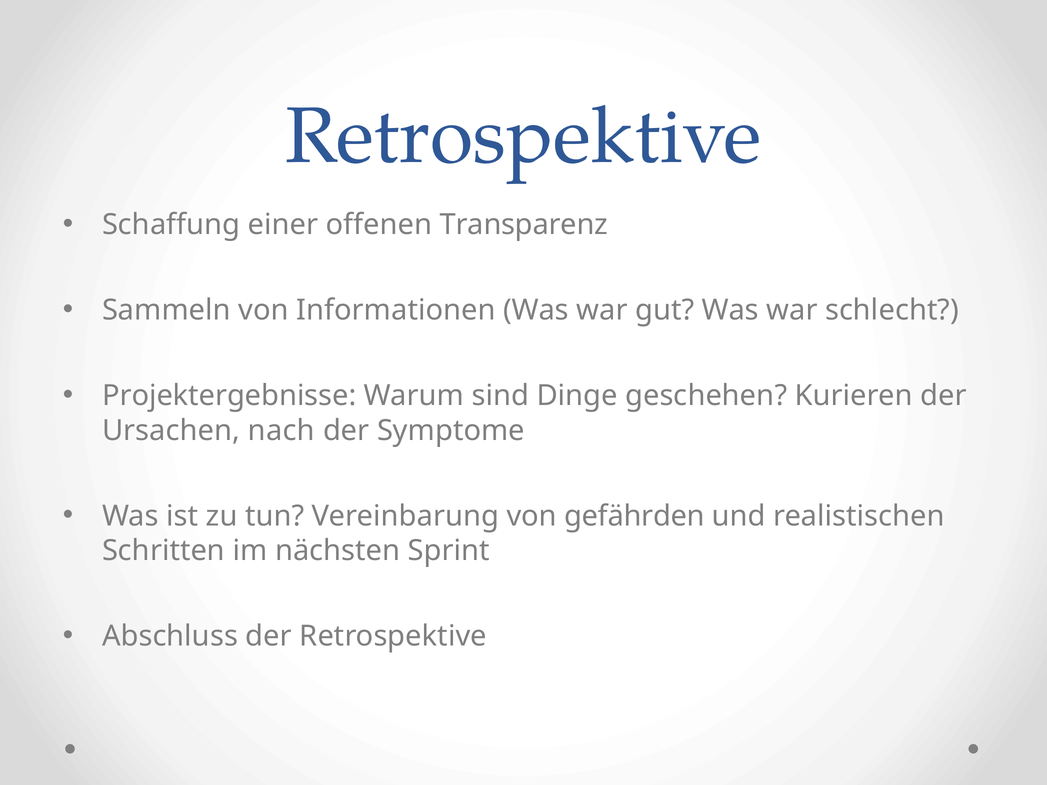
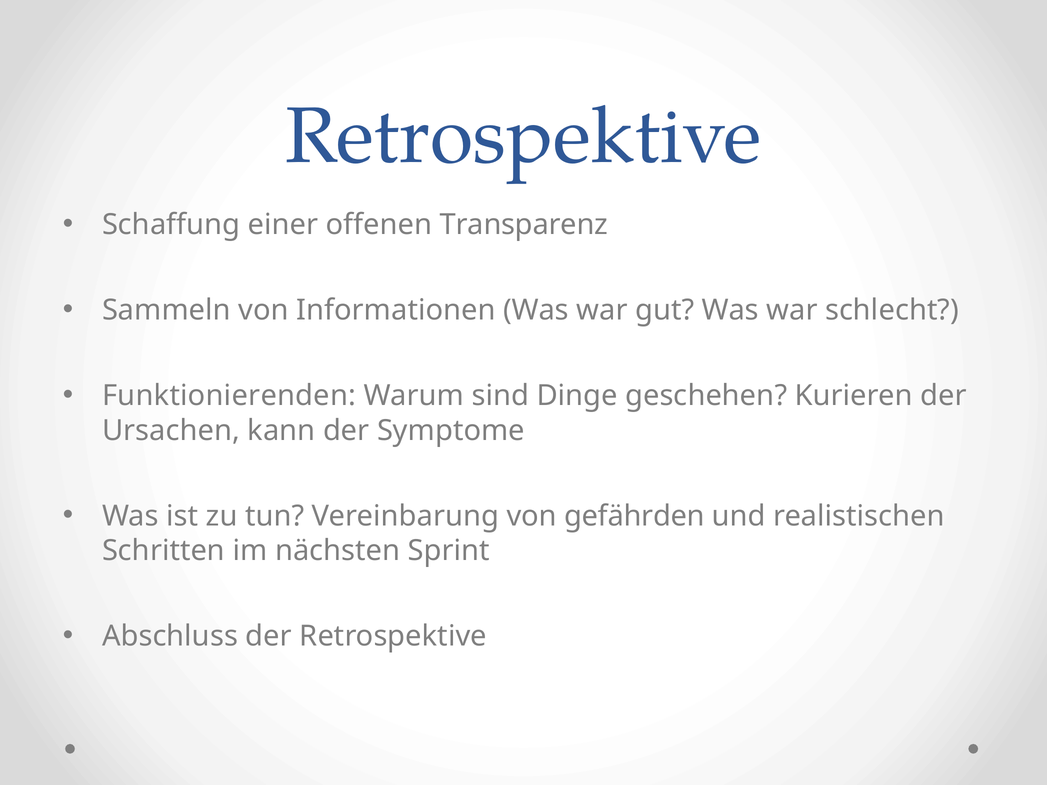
Projektergebnisse: Projektergebnisse -> Funktionierenden (229, 396)
nach: nach -> kann (281, 431)
